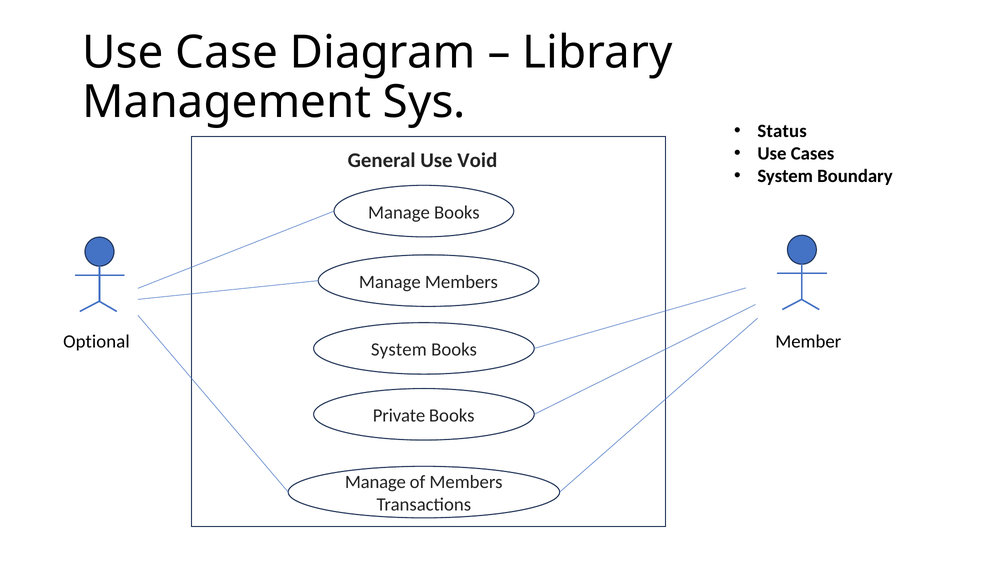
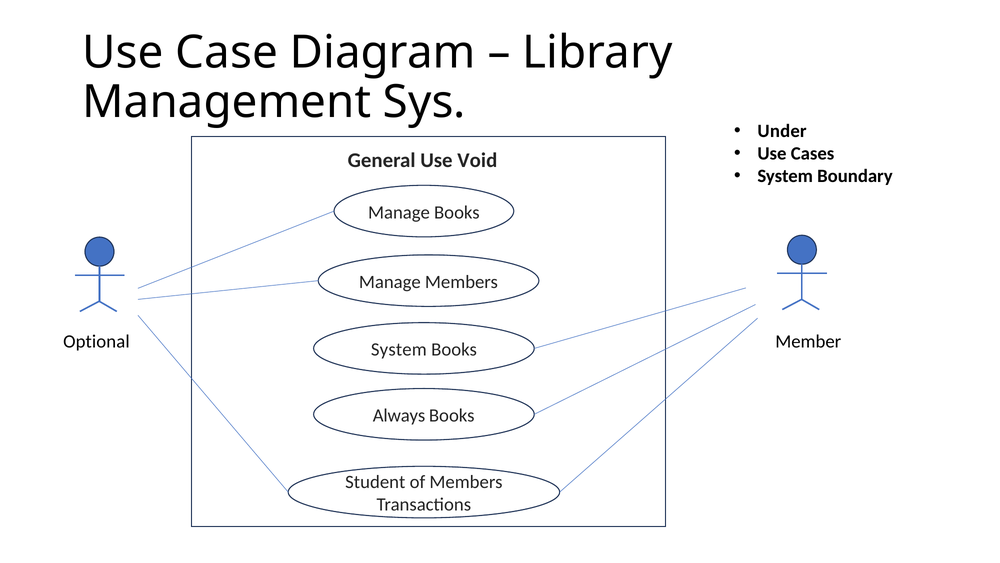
Status: Status -> Under (782, 131)
Private: Private -> Always (399, 415)
Manage: Manage -> Student (375, 482)
